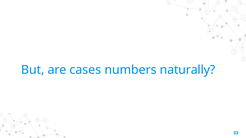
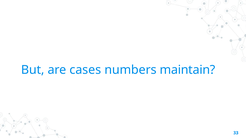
naturally: naturally -> maintain (187, 70)
